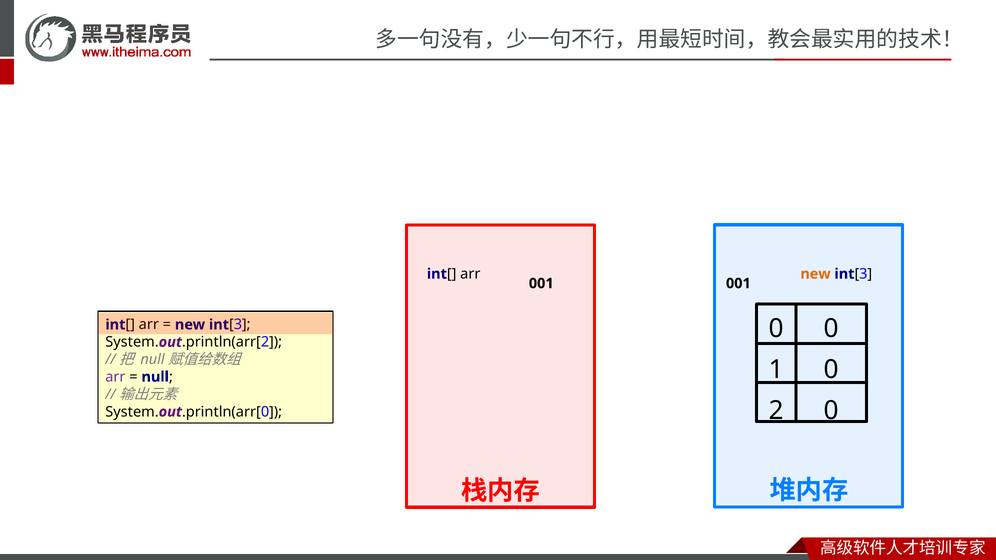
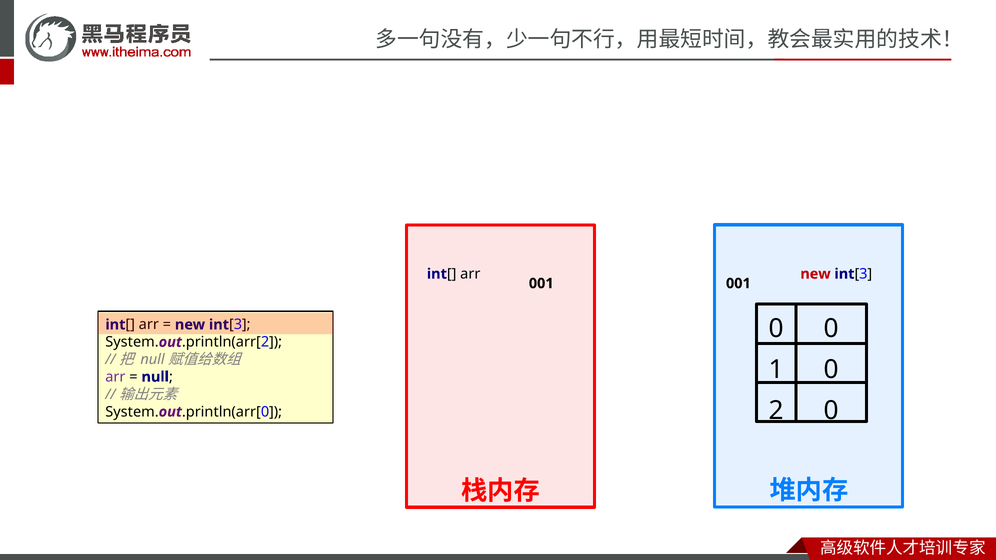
new colour: orange -> red (816, 274)
